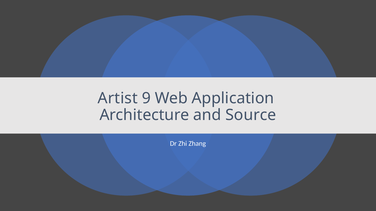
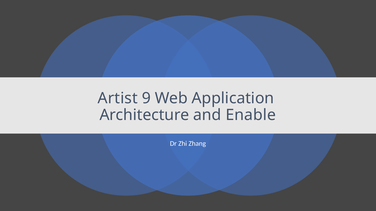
Source: Source -> Enable (251, 115)
